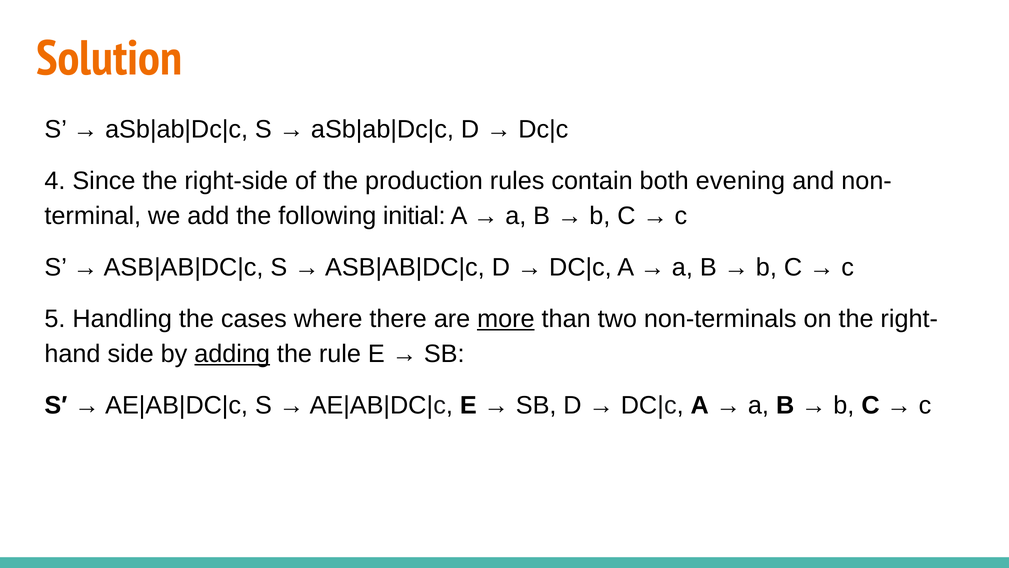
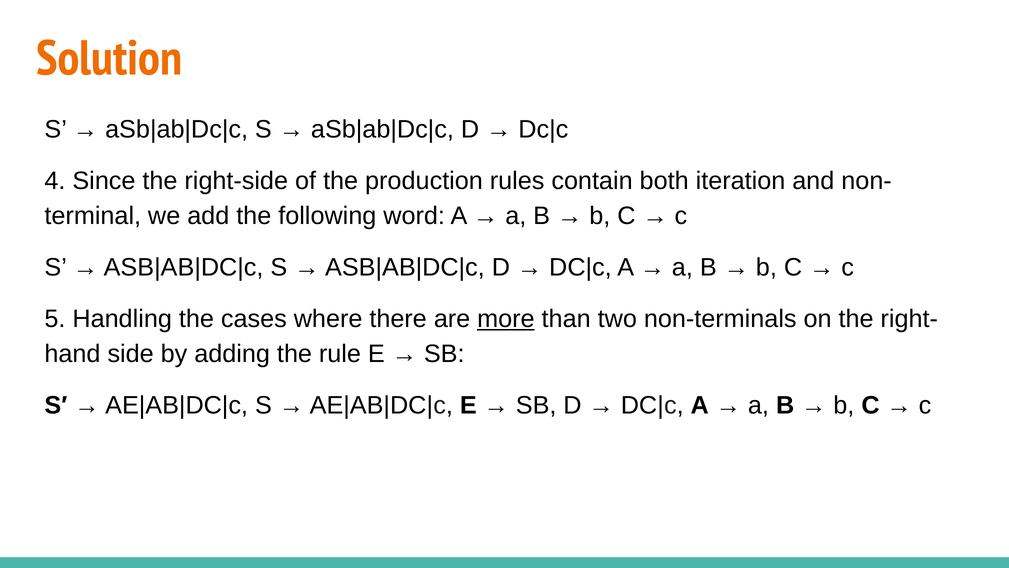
evening: evening -> iteration (741, 181)
initial: initial -> word (414, 216)
adding underline: present -> none (232, 354)
